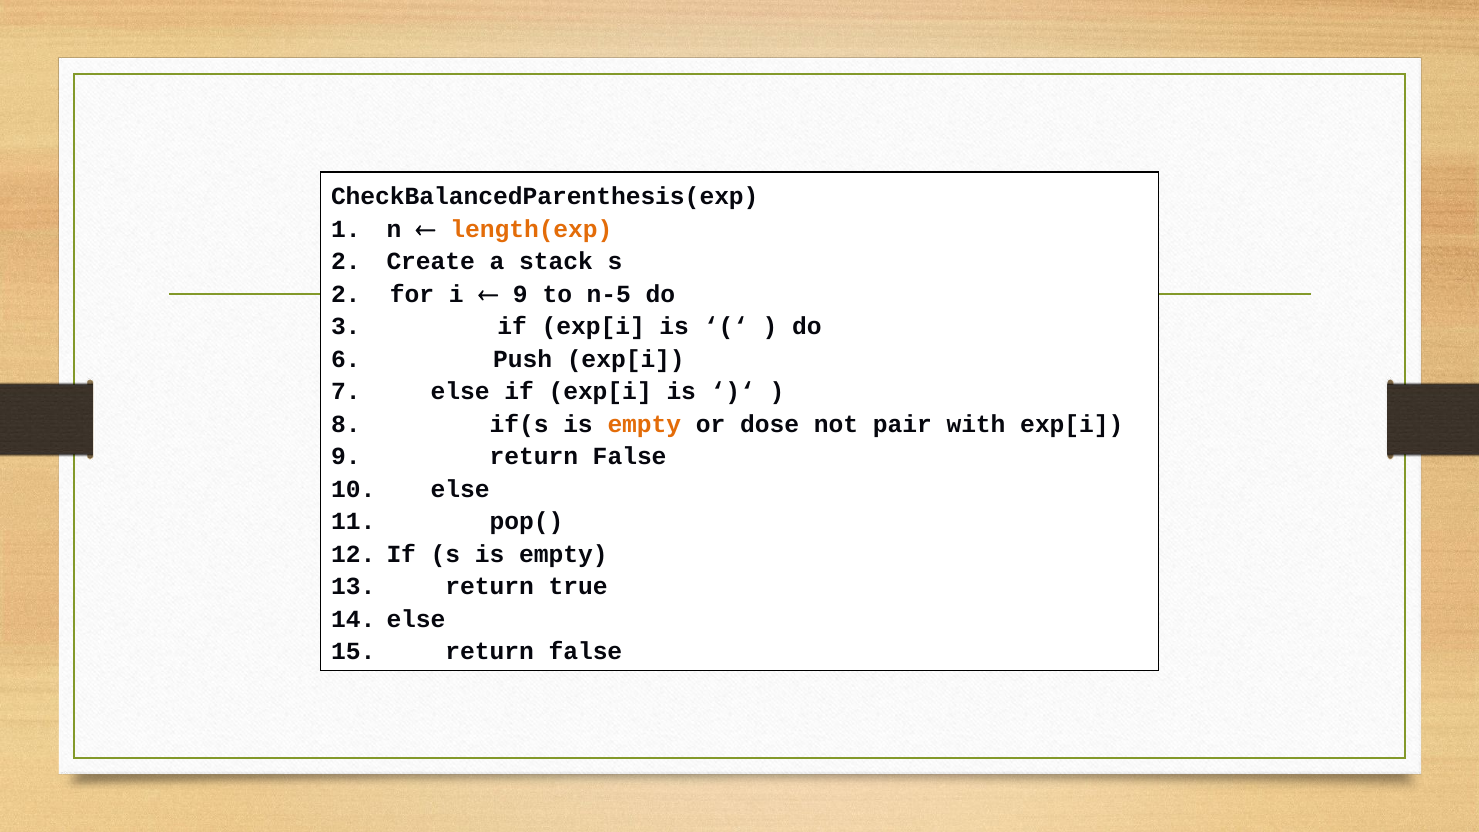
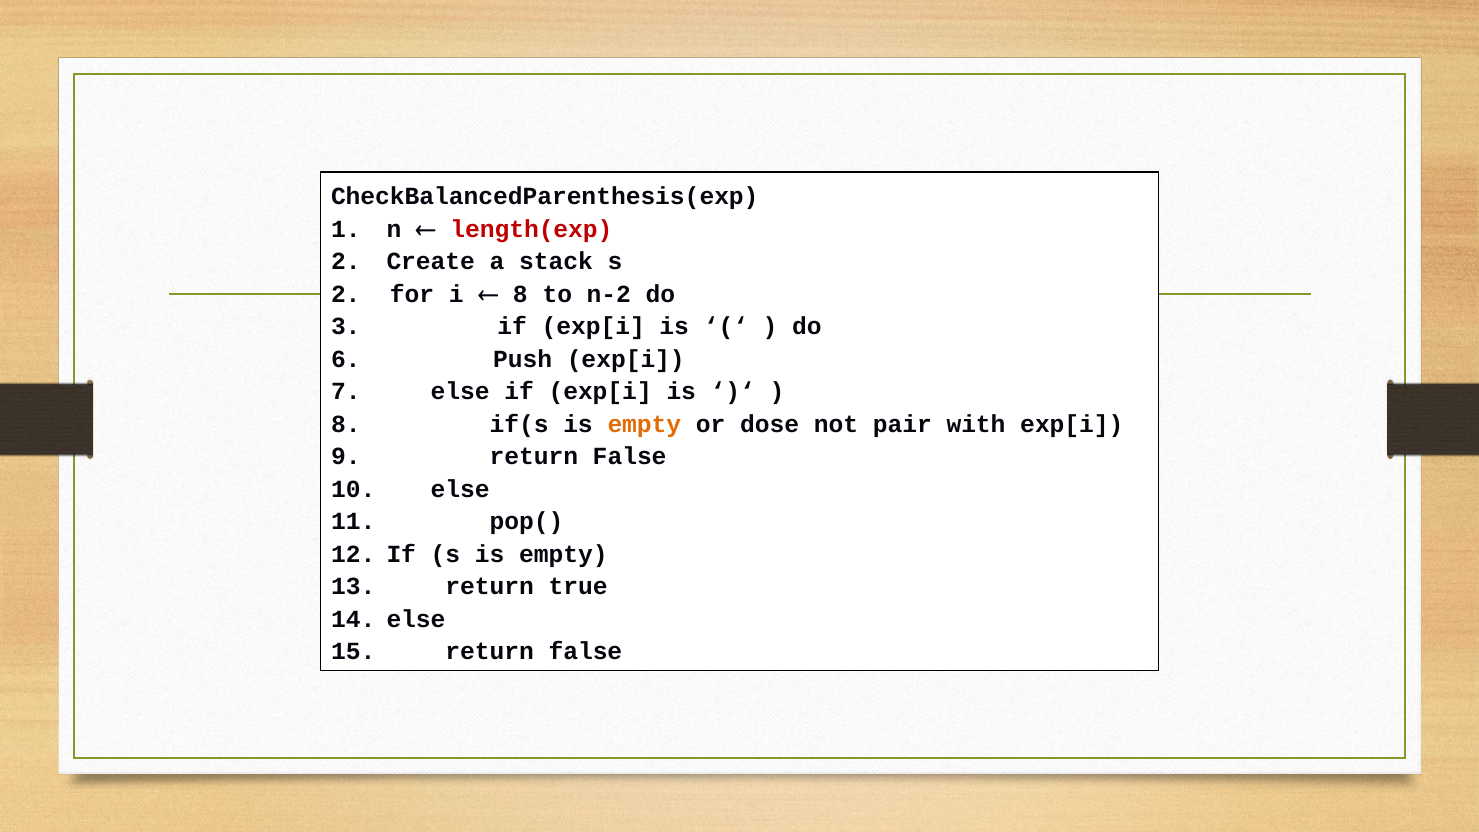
length(exp colour: orange -> red (531, 229)
9: 9 -> 8 (520, 294)
n-5: n-5 -> n-2 (609, 294)
